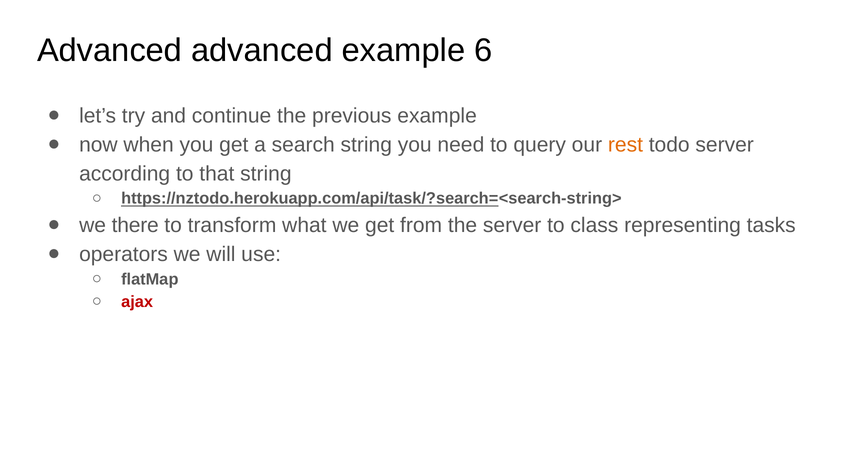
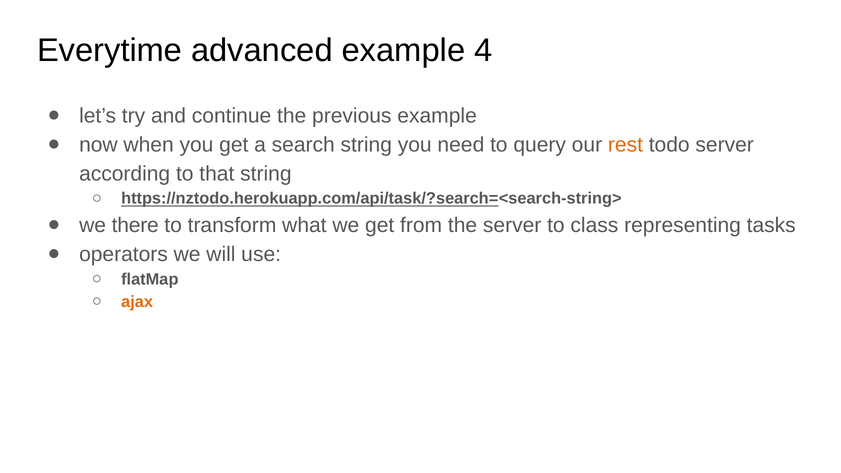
Advanced: Advanced -> Everytime (110, 50)
6: 6 -> 4 (483, 50)
ajax colour: red -> orange (137, 302)
